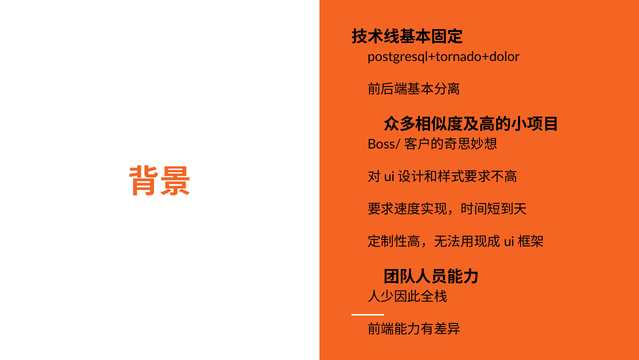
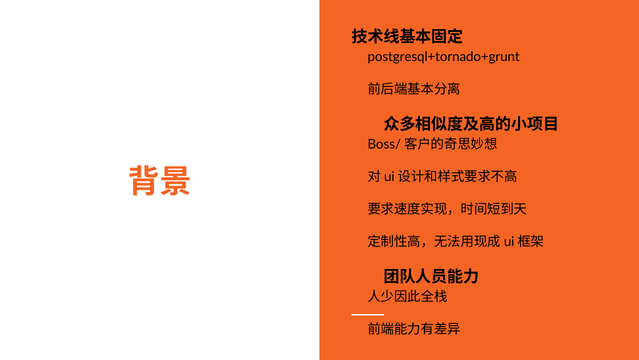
postgresql+tornado+dolor: postgresql+tornado+dolor -> postgresql+tornado+grunt (444, 57)
